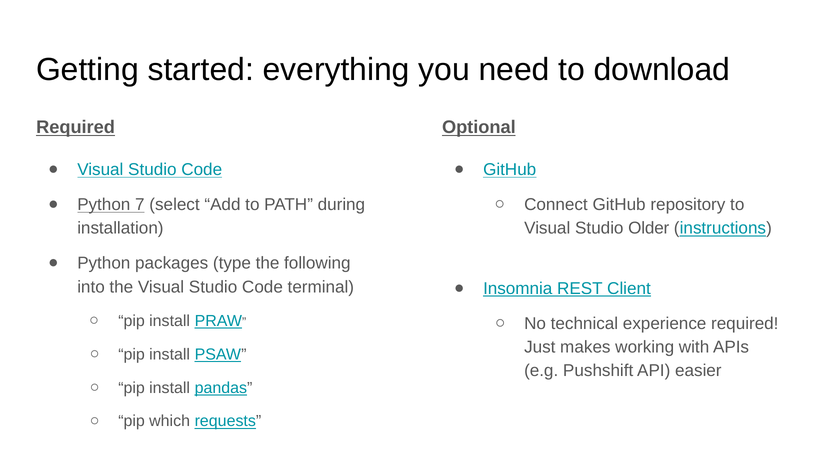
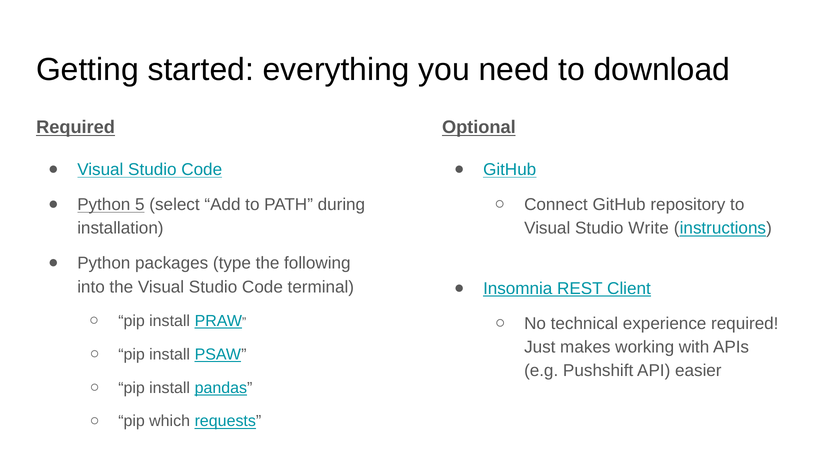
7: 7 -> 5 (140, 205)
Older: Older -> Write (649, 228)
